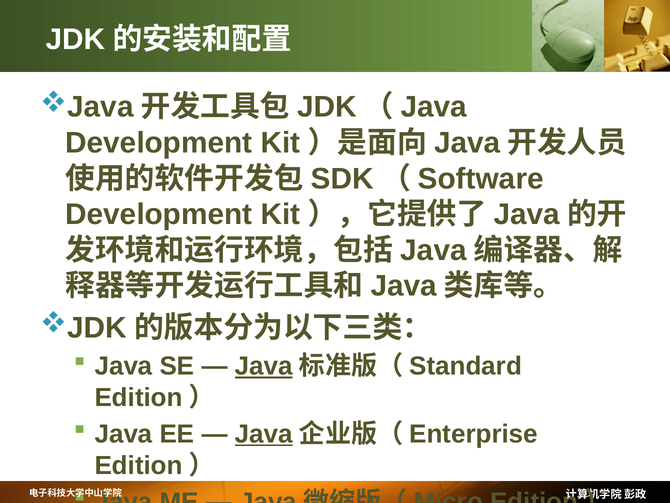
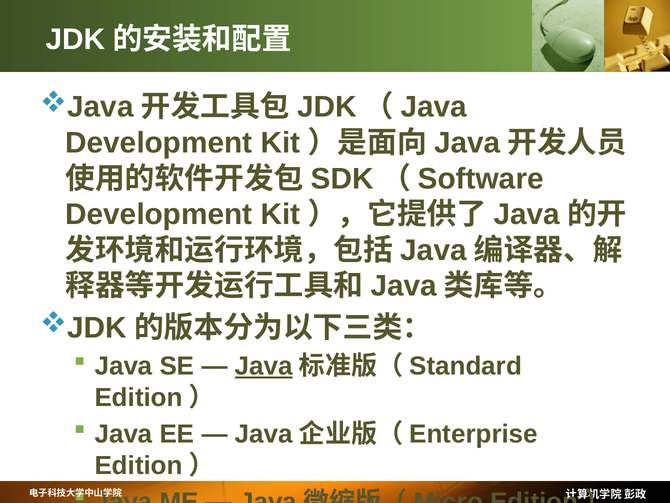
Java underline: present -> none (264, 434)
